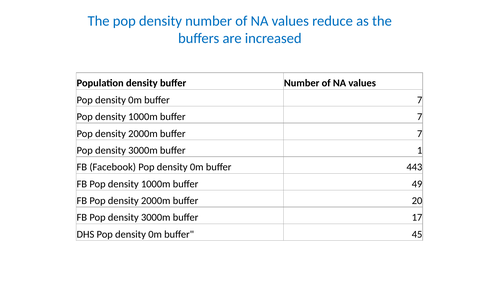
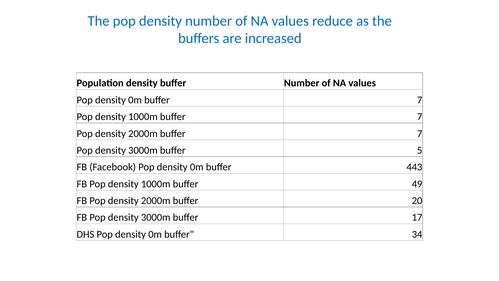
1: 1 -> 5 (420, 150)
45: 45 -> 34 (417, 234)
